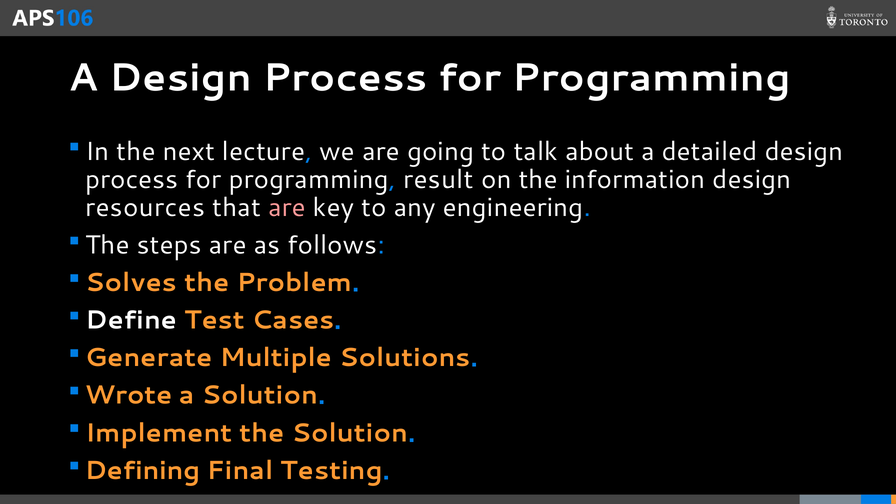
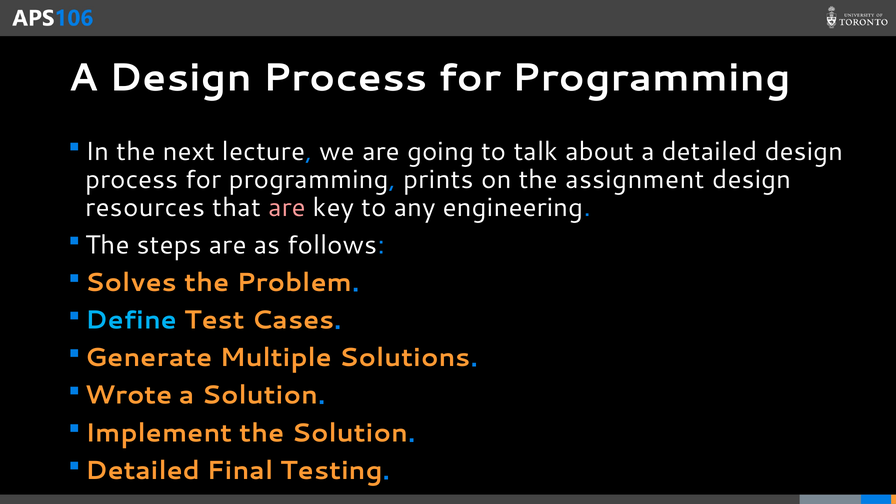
result: result -> prints (438, 180)
information: information -> assignment (635, 180)
Define colour: white -> light blue (131, 320)
Defining: Defining -> Detailed (142, 470)
